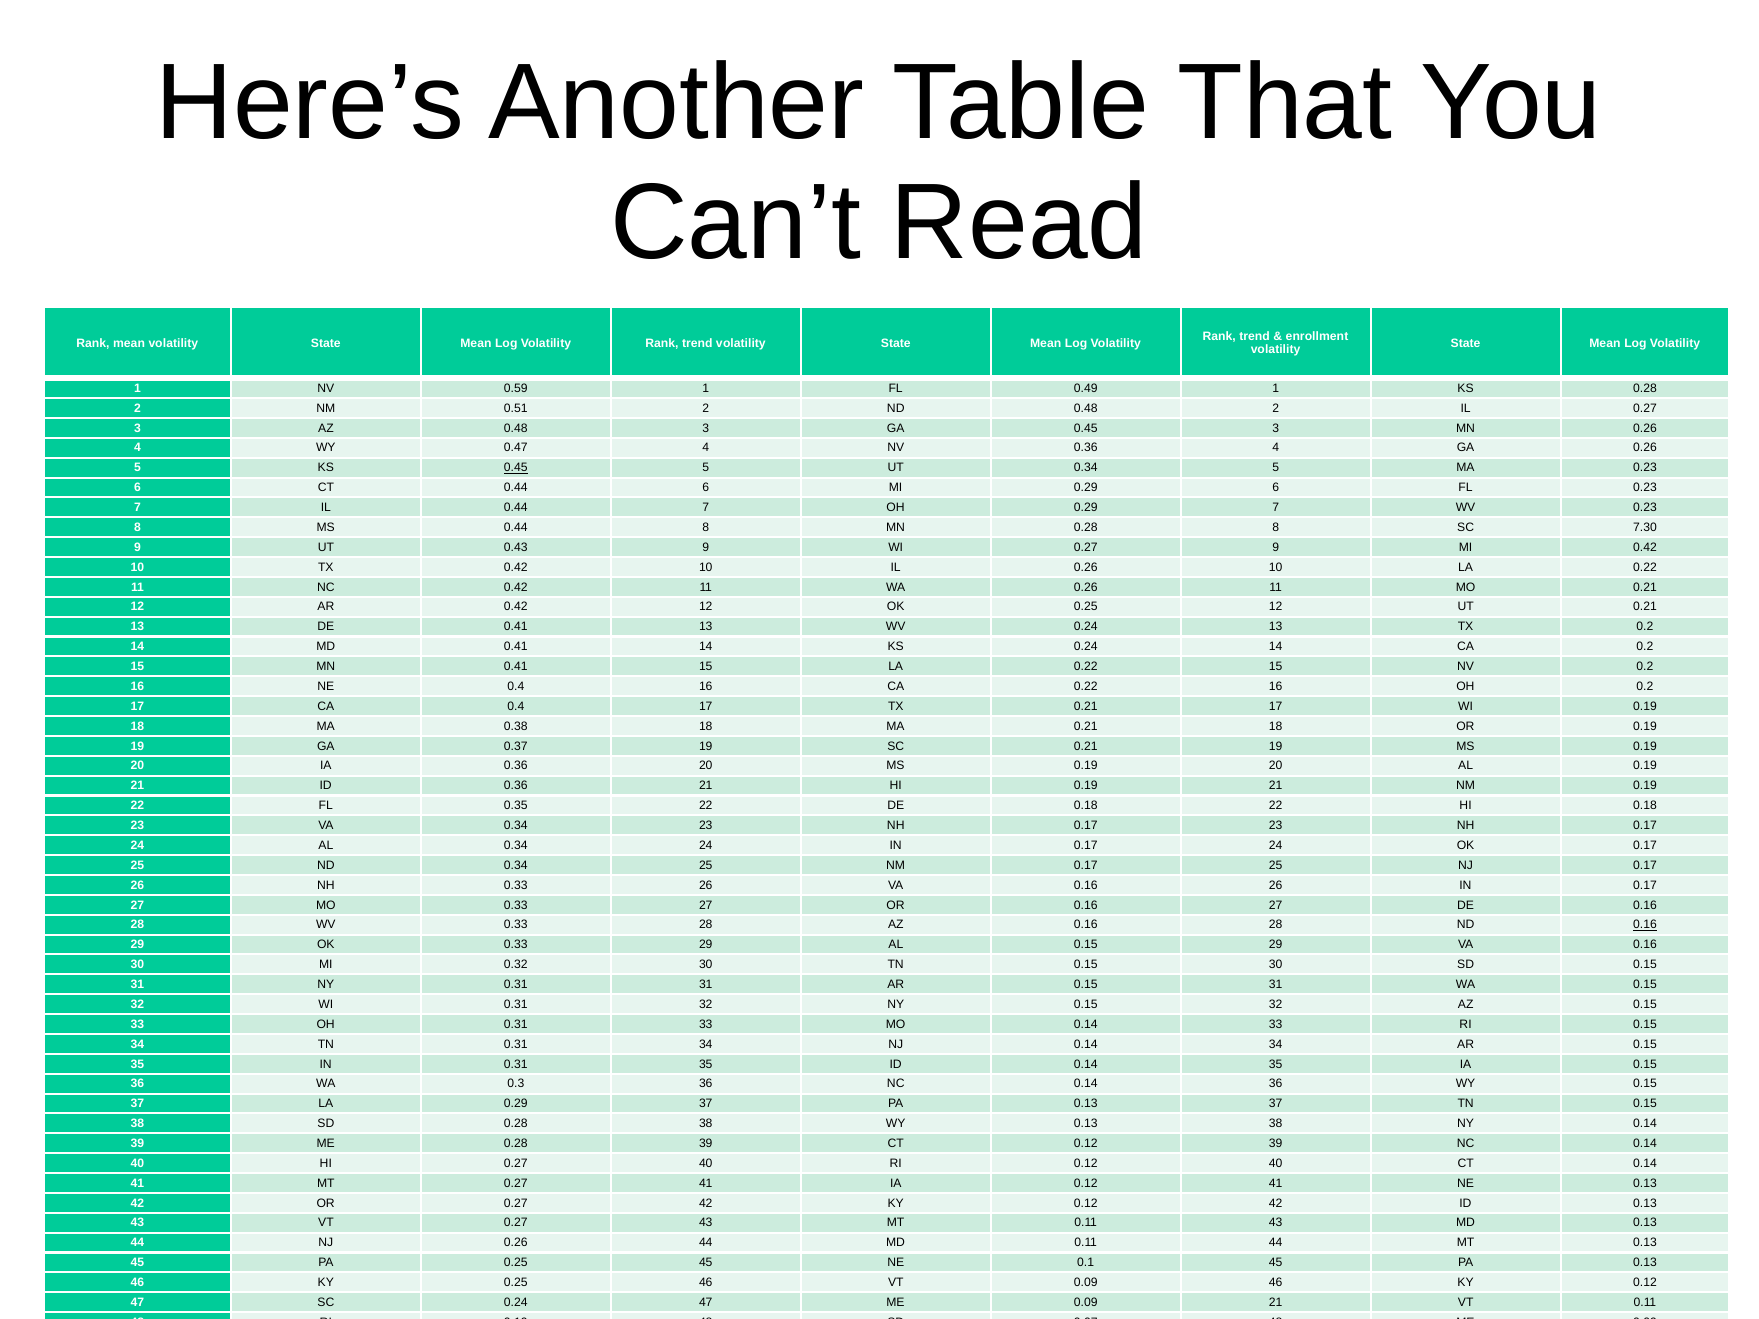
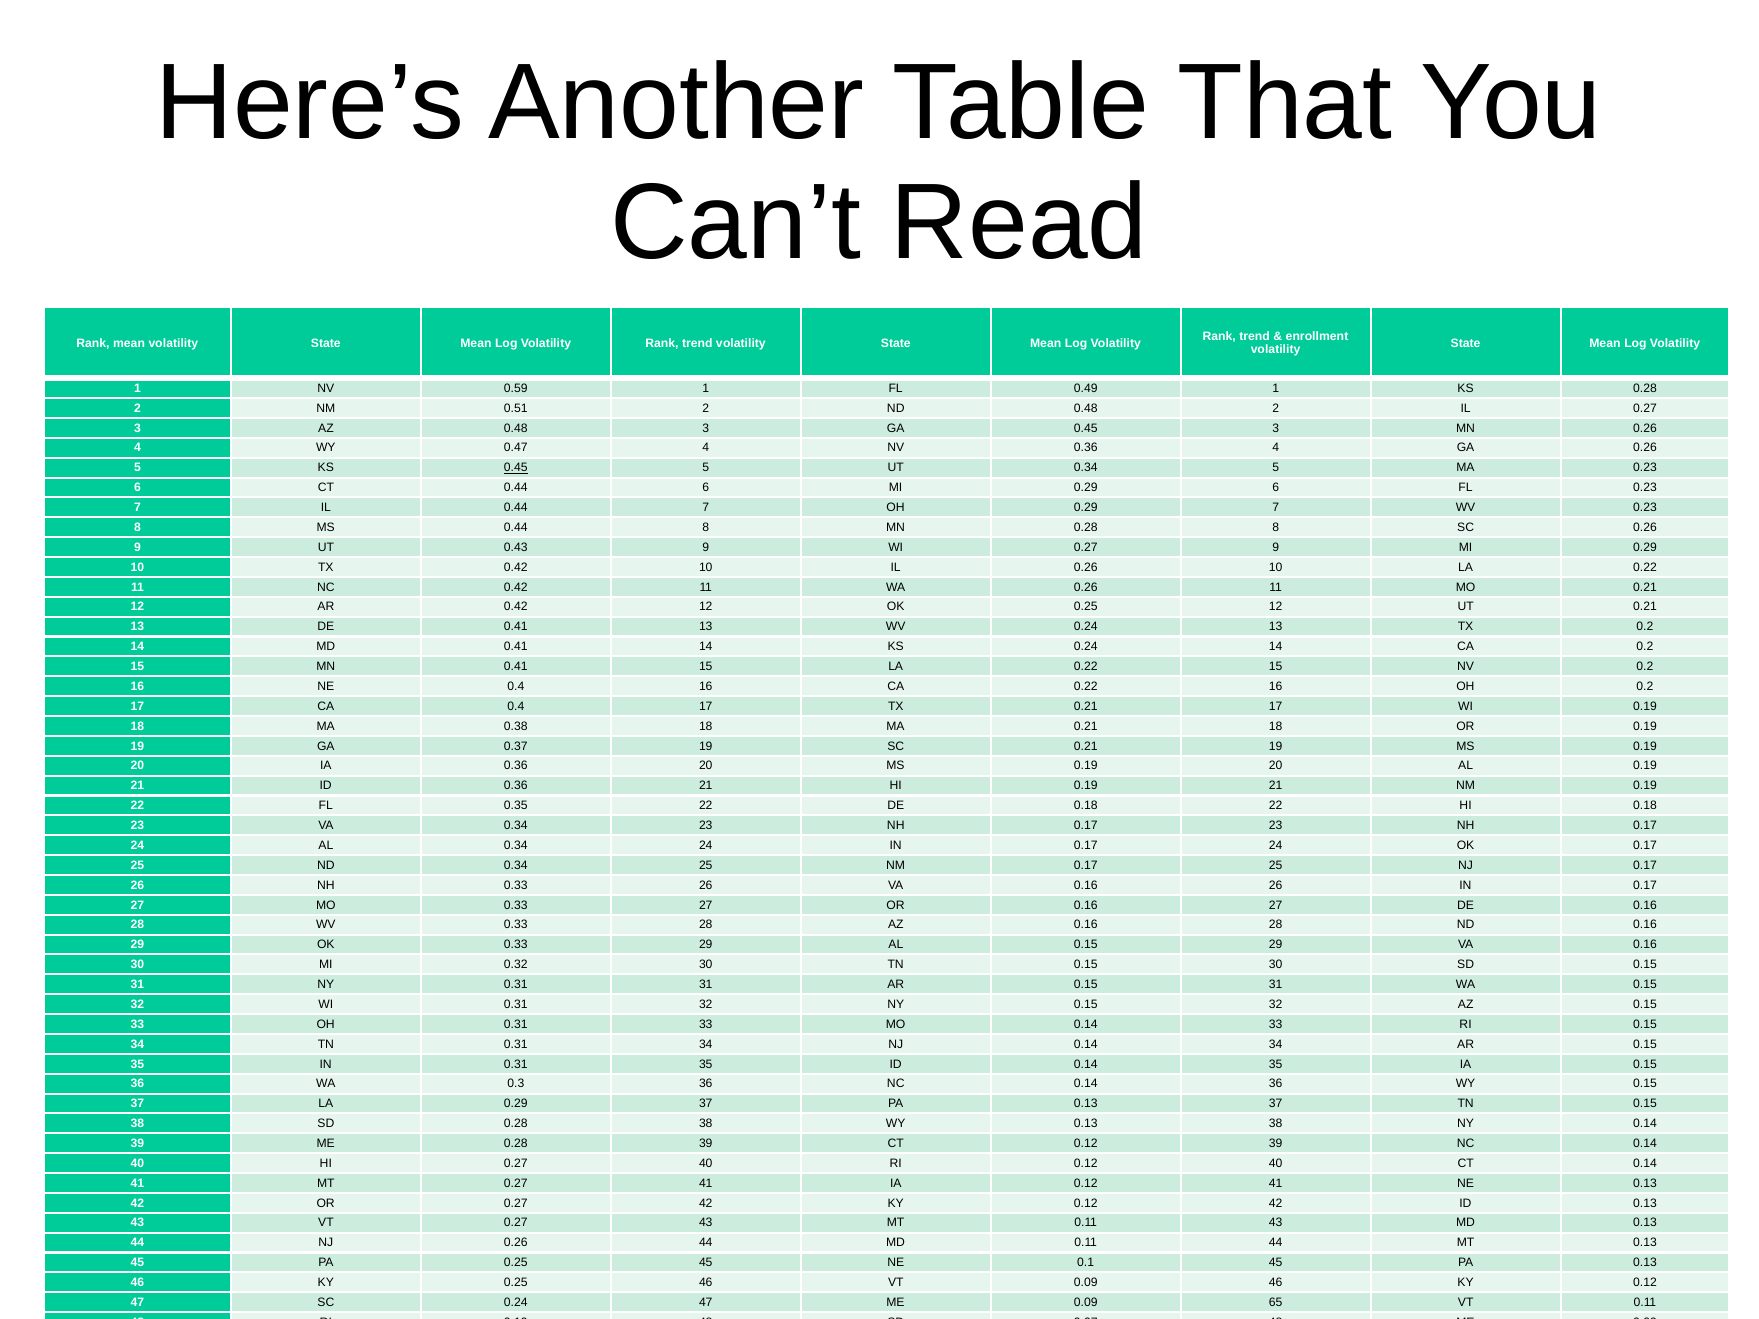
SC 7.30: 7.30 -> 0.26 (1645, 528)
9 MI 0.42: 0.42 -> 0.29 (1645, 547)
0.16 underline: present -> none (1645, 925)
0.09 21: 21 -> 65 (1276, 1303)
